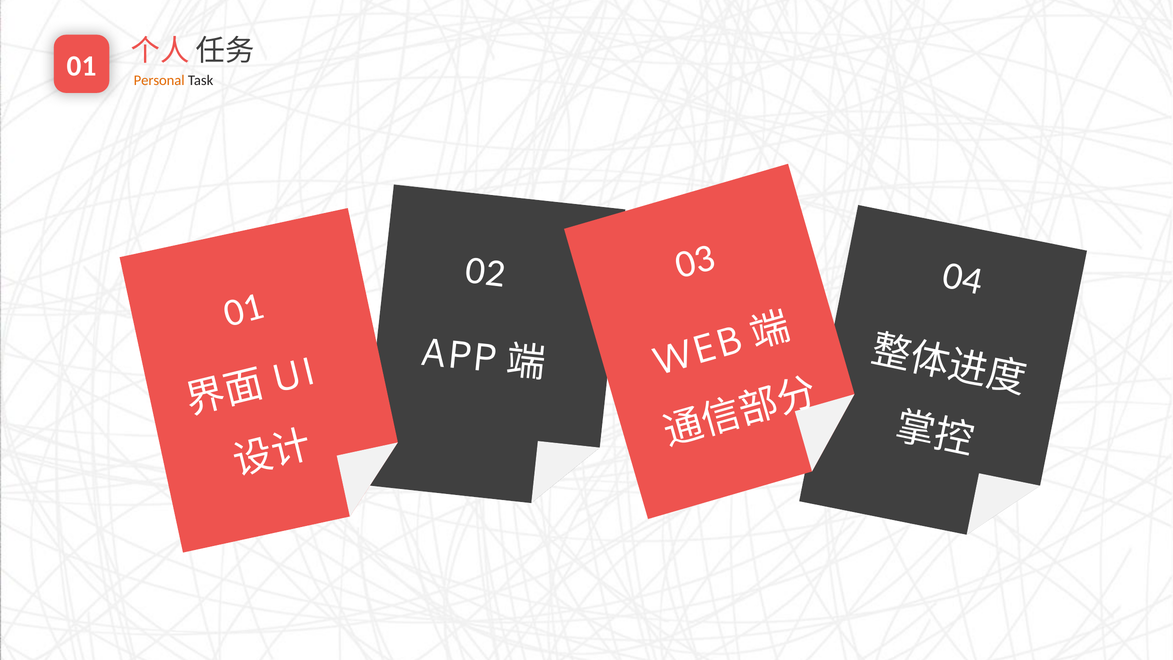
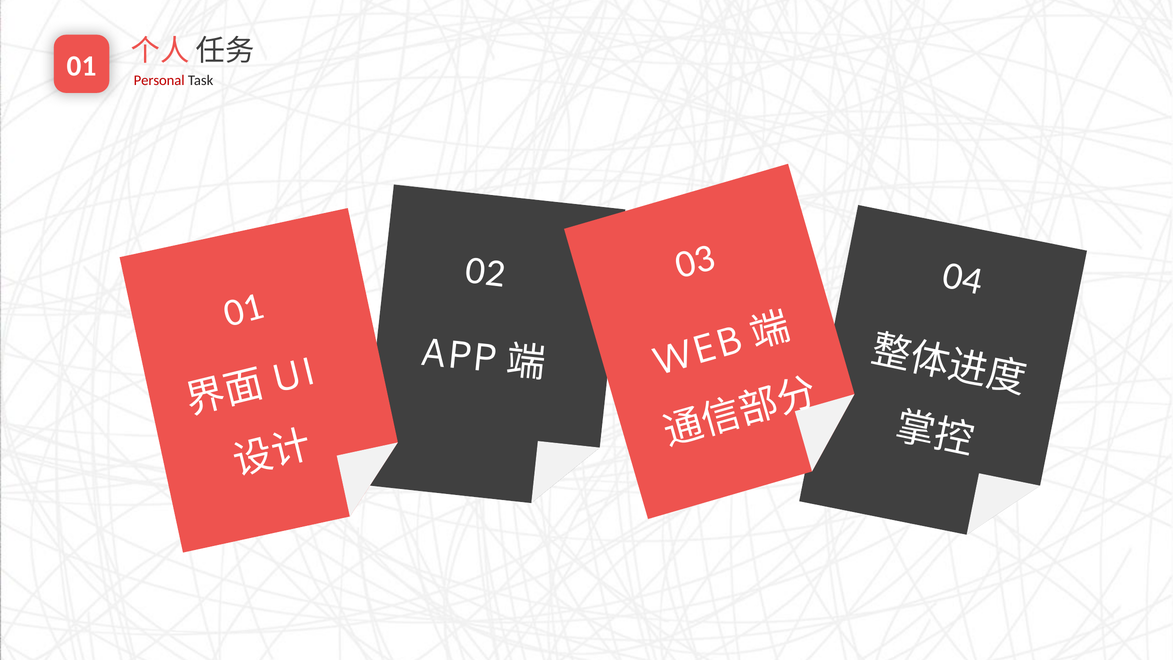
Personal colour: orange -> red (159, 80)
